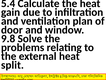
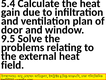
9.8: 9.8 -> 9.5 (8, 38)
split: split -> field (13, 65)
